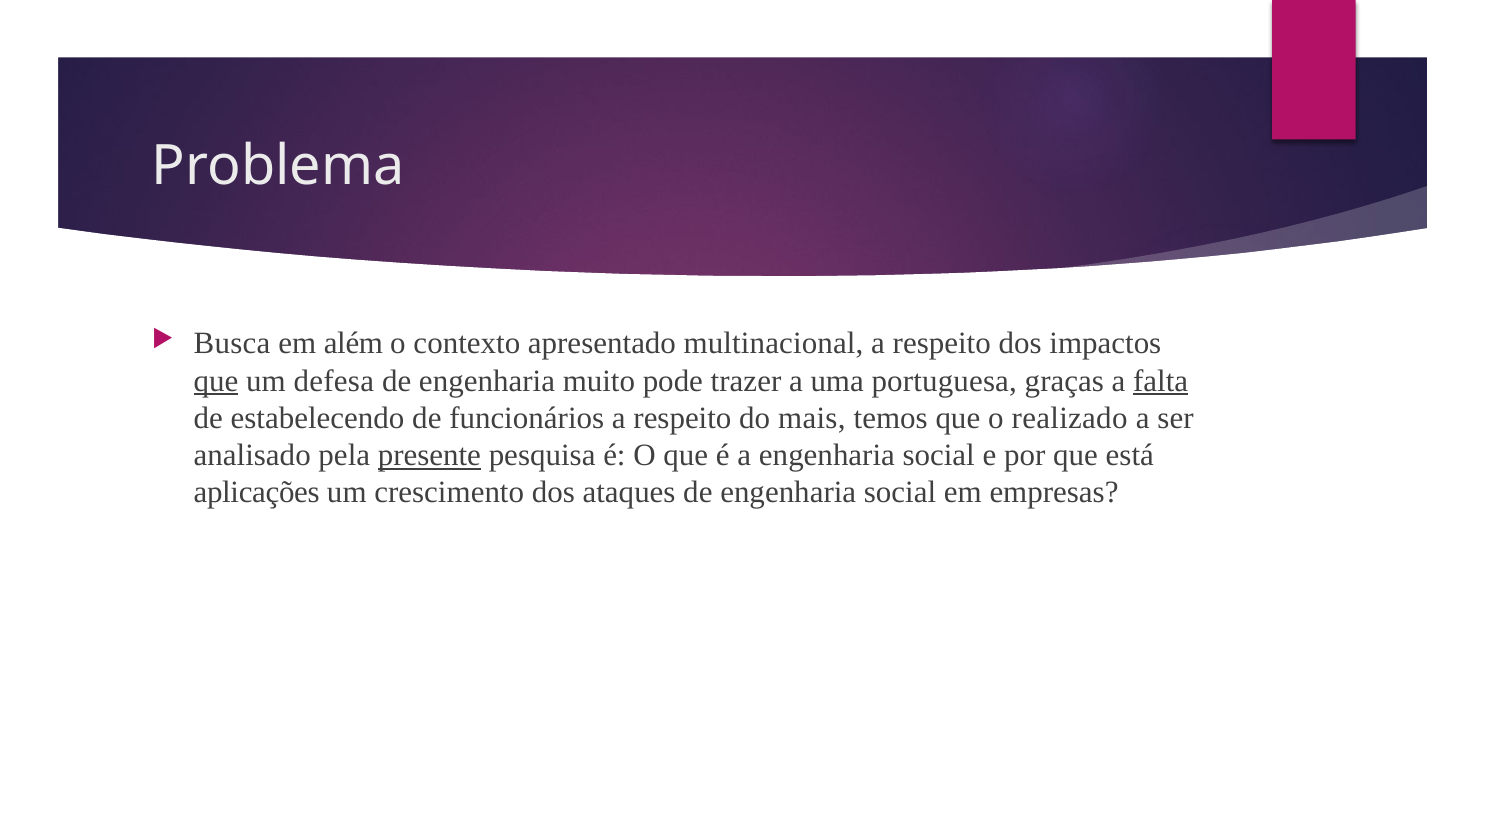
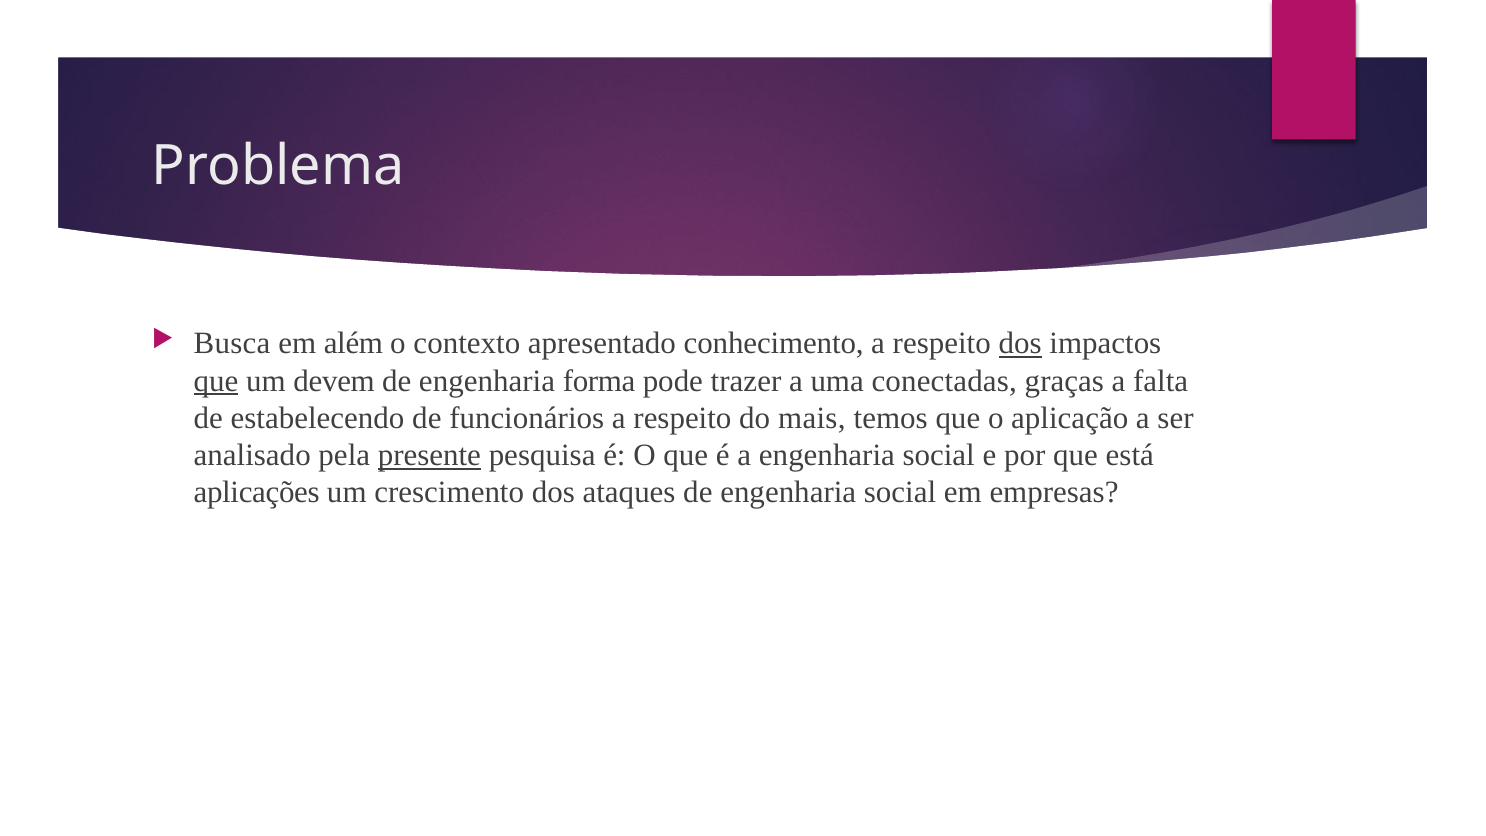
multinacional: multinacional -> conhecimento (774, 344)
dos underline: none -> present (1020, 344)
defesa: defesa -> devem (334, 381)
muito: muito -> forma (599, 381)
portuguesa: portuguesa -> conectadas (944, 381)
falta underline: present -> none (1161, 381)
realizado: realizado -> aplicação (1070, 418)
